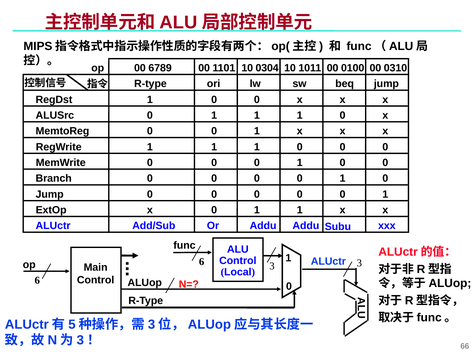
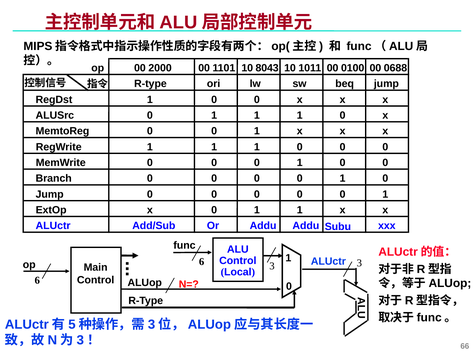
6789: 6789 -> 2000 (160, 68)
0304: 0304 -> 8043 (267, 68)
0310: 0310 -> 0688 (395, 68)
